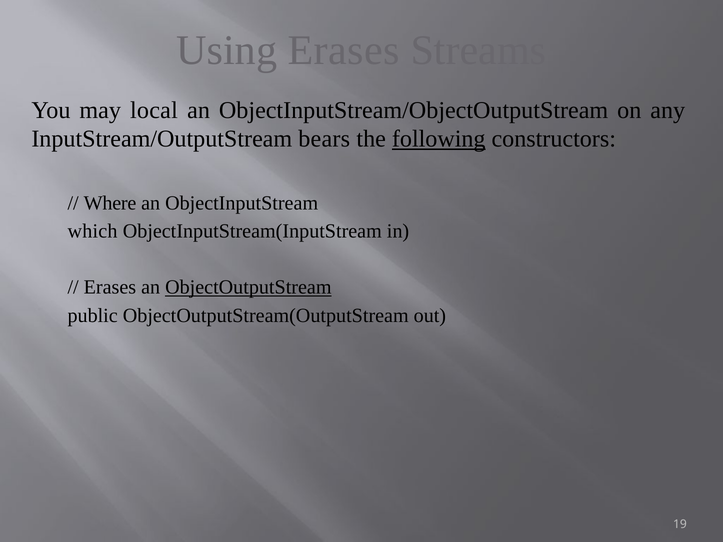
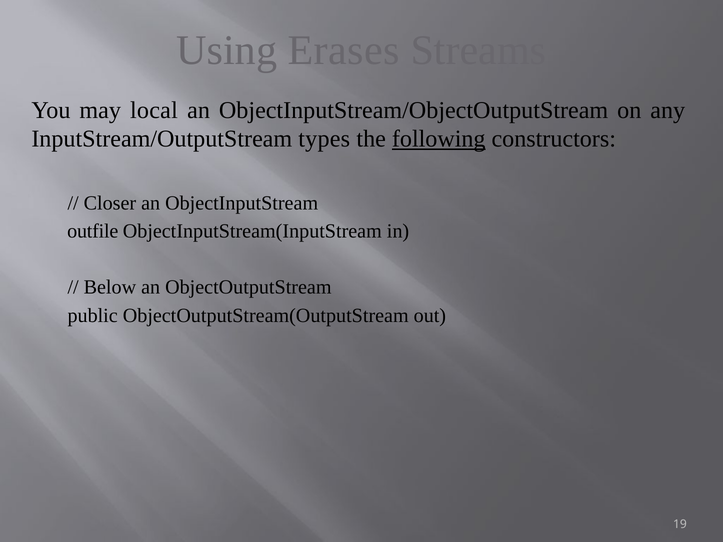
bears: bears -> types (324, 139)
Where: Where -> Closer (110, 203)
which: which -> outfile (93, 231)
Erases: Erases -> Below (110, 287)
ObjectOutputStream underline: present -> none (248, 287)
